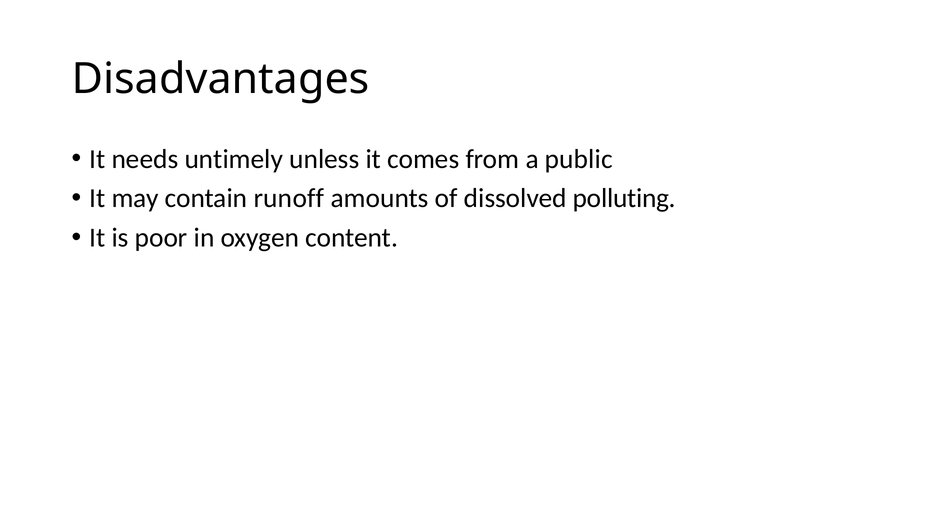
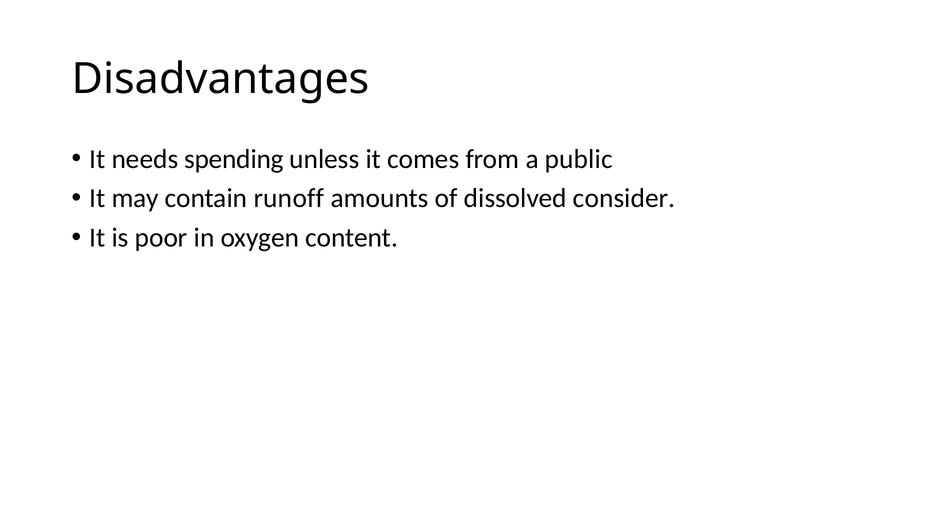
untimely: untimely -> spending (234, 159)
polluting: polluting -> consider (624, 199)
